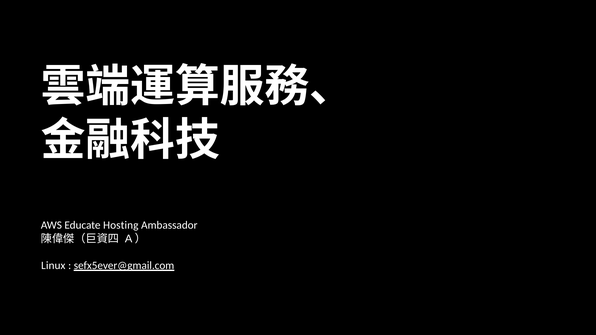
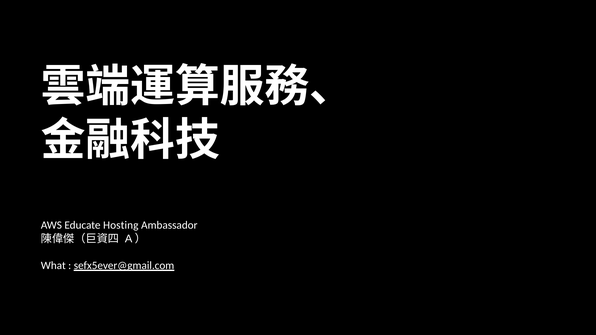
Linux: Linux -> What (53, 266)
